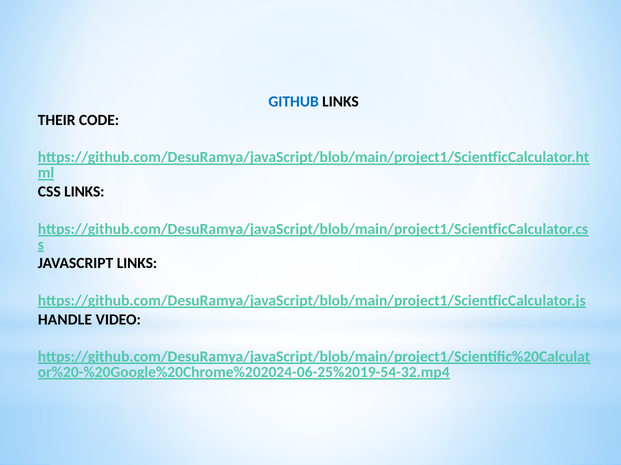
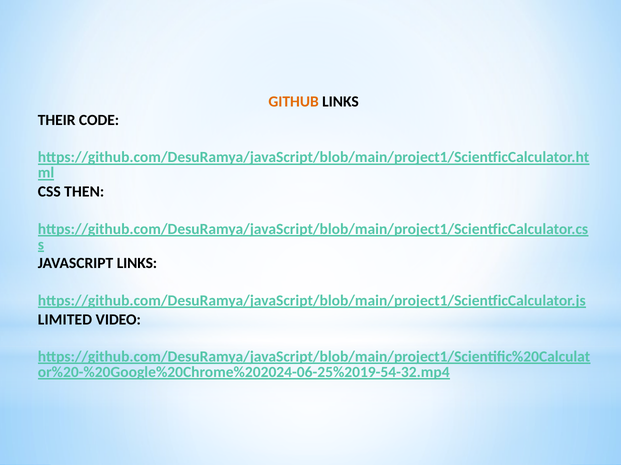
GITHUB colour: blue -> orange (294, 102)
CSS LINKS: LINKS -> THEN (84, 192)
HANDLE: HANDLE -> LIMITED (65, 320)
